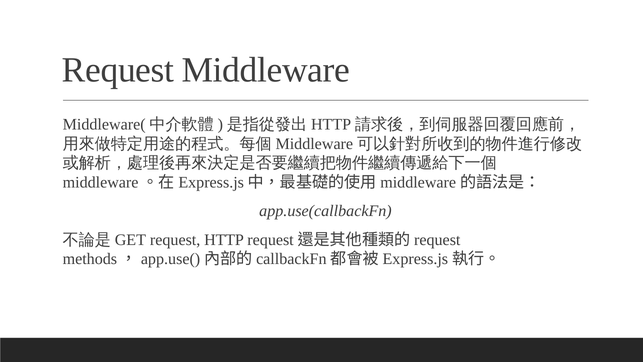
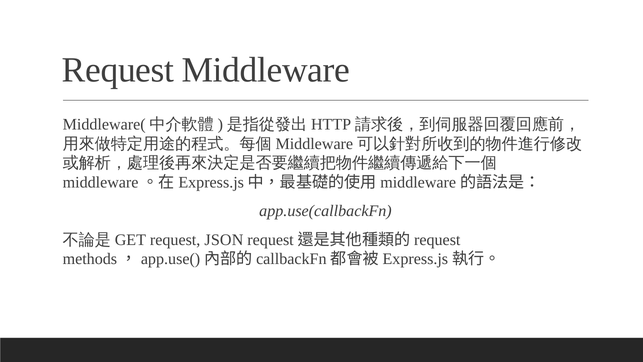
HTTP: HTTP -> JSON (224, 240)
